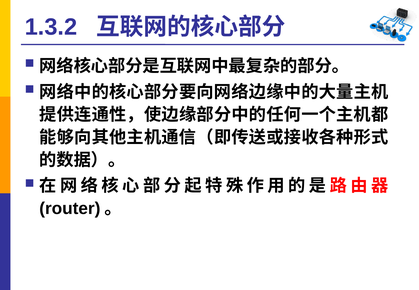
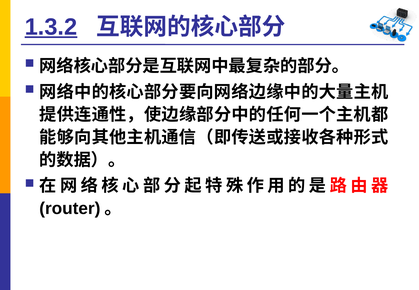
1.3.2 underline: none -> present (51, 27)
